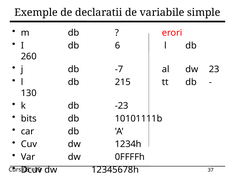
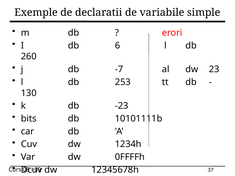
215: 215 -> 253 (123, 82)
